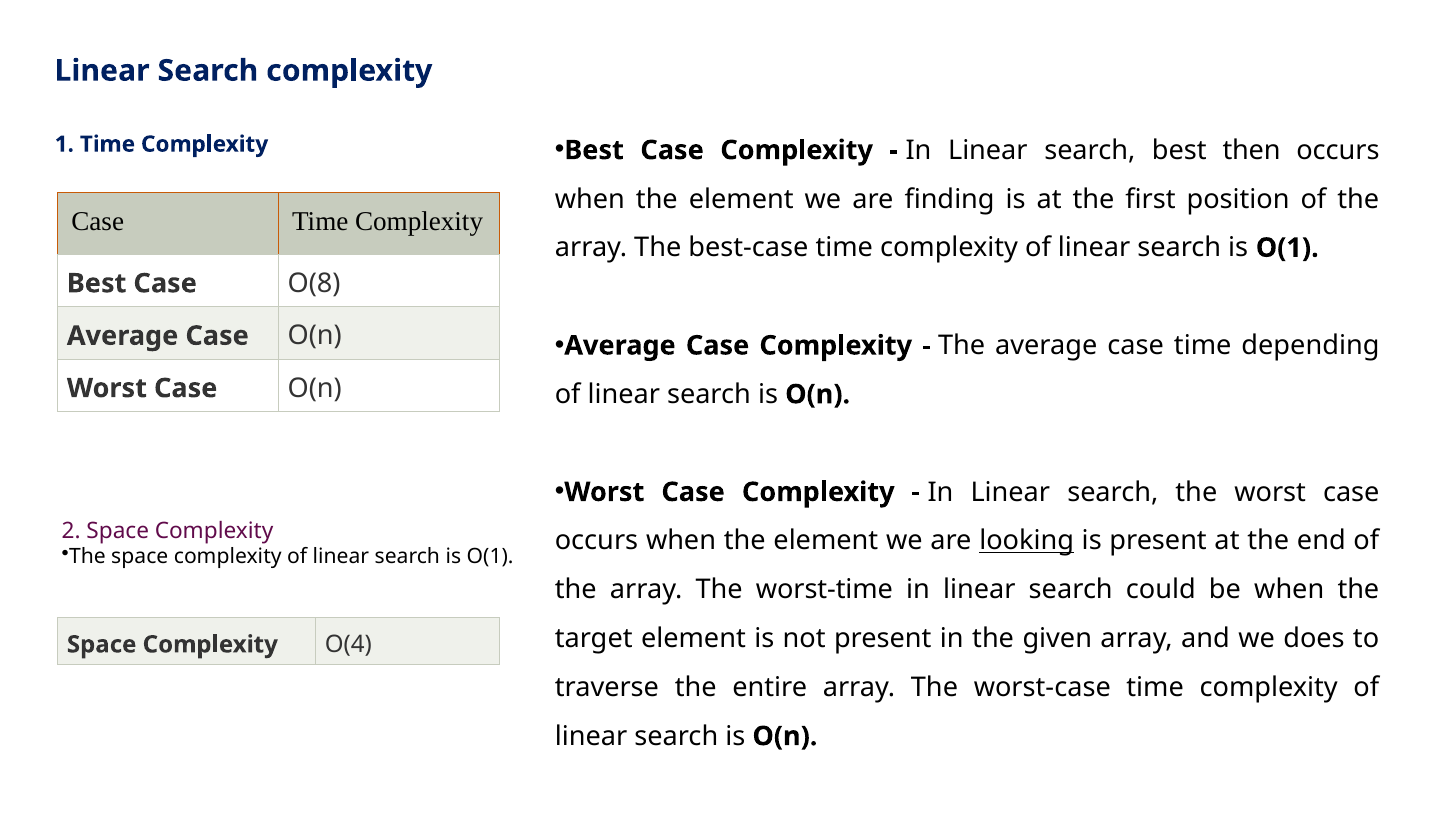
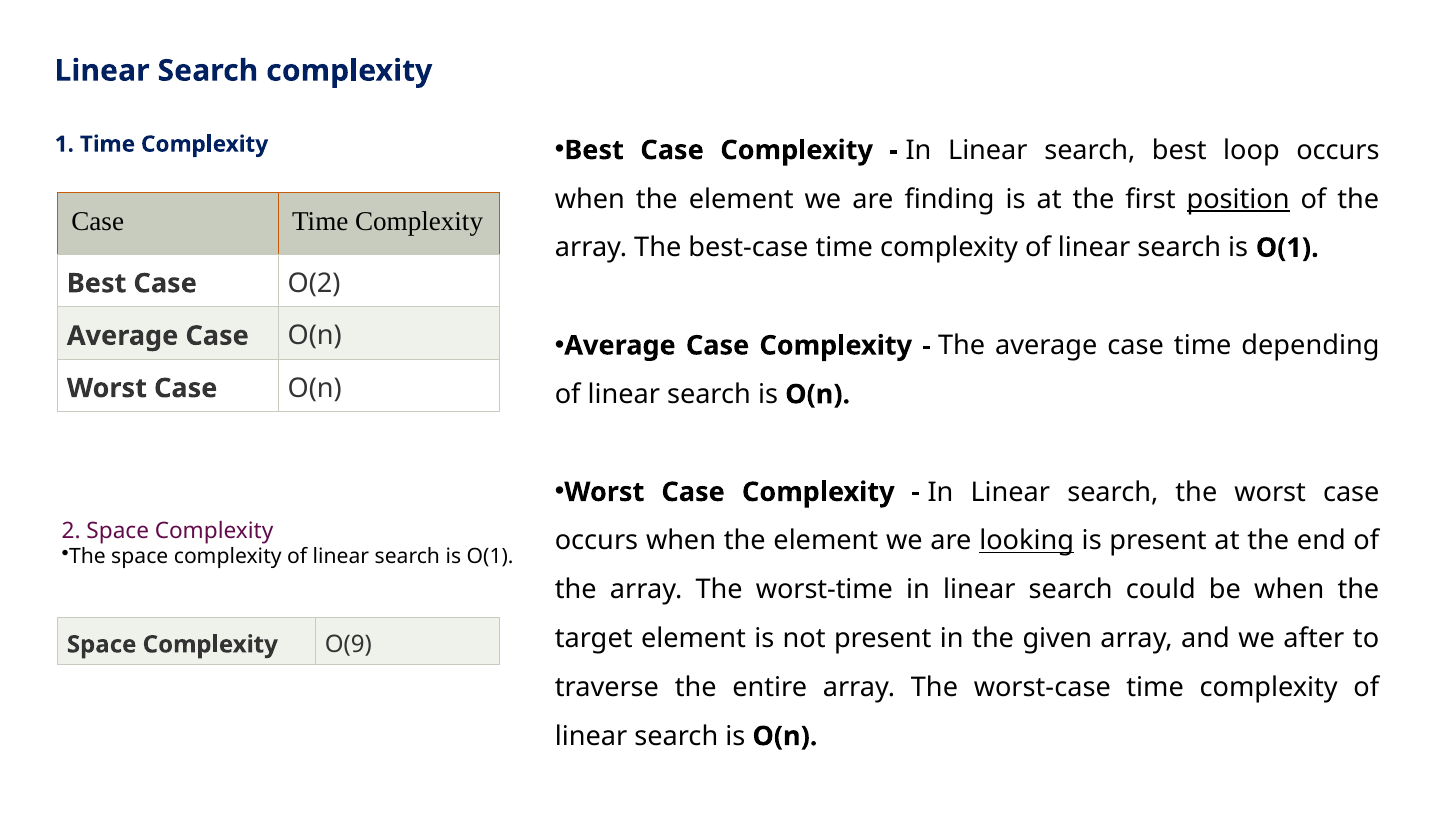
then: then -> loop (1251, 150)
position underline: none -> present (1238, 199)
O(8: O(8 -> O(2 (314, 283)
does: does -> after (1314, 639)
O(4: O(4 -> O(9 (348, 644)
